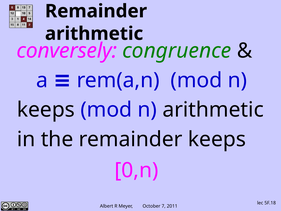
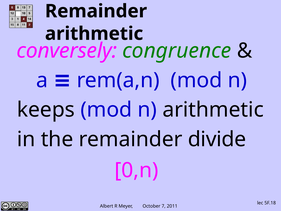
remainder keeps: keeps -> divide (217, 139)
